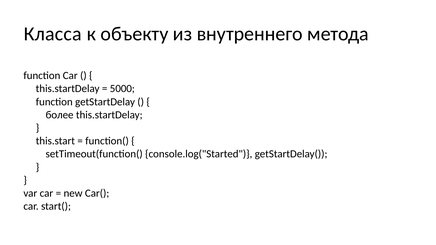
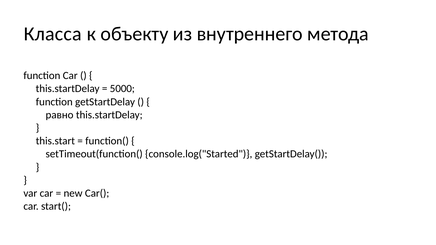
более: более -> равно (60, 115)
